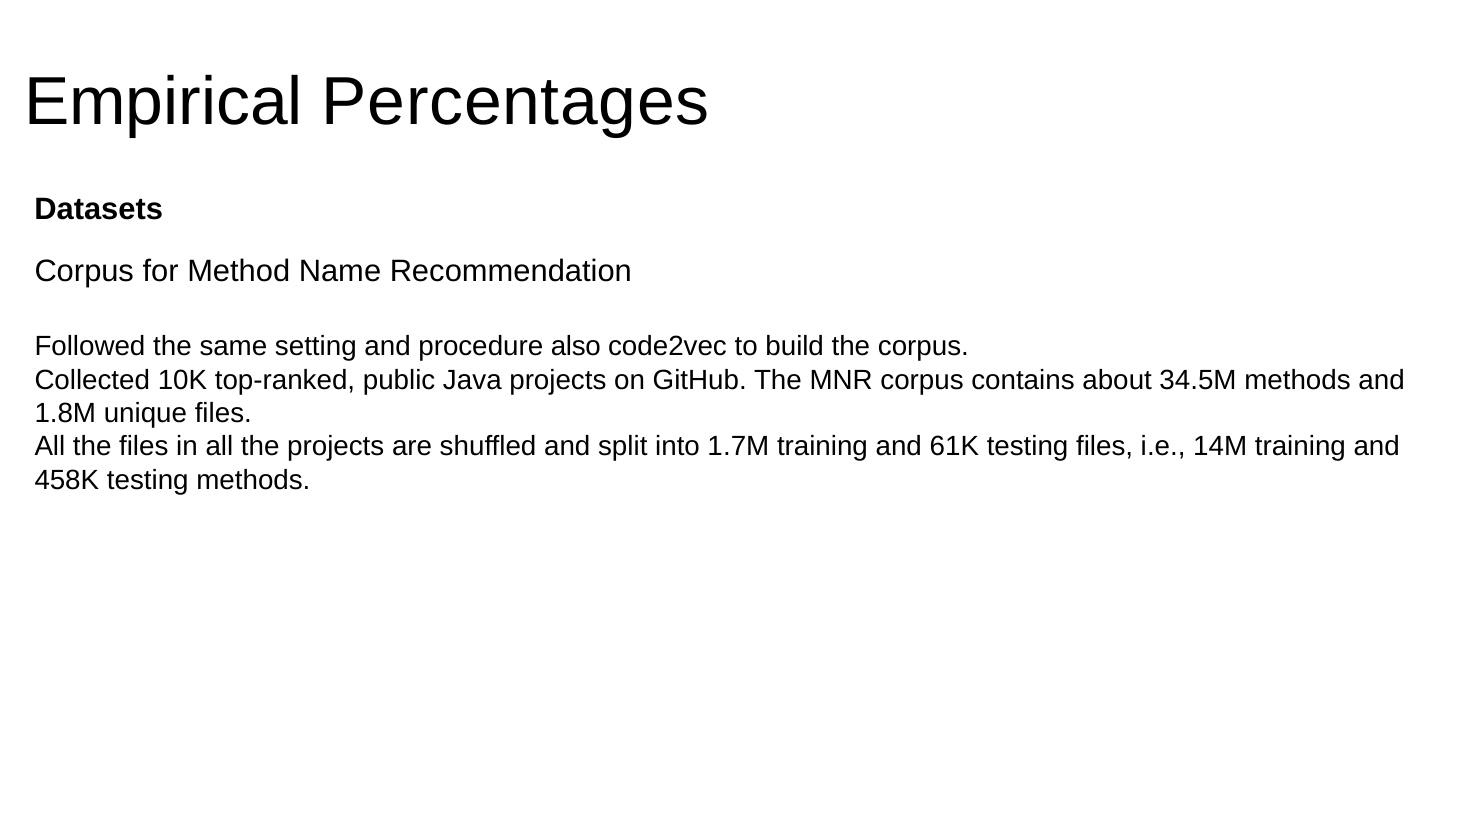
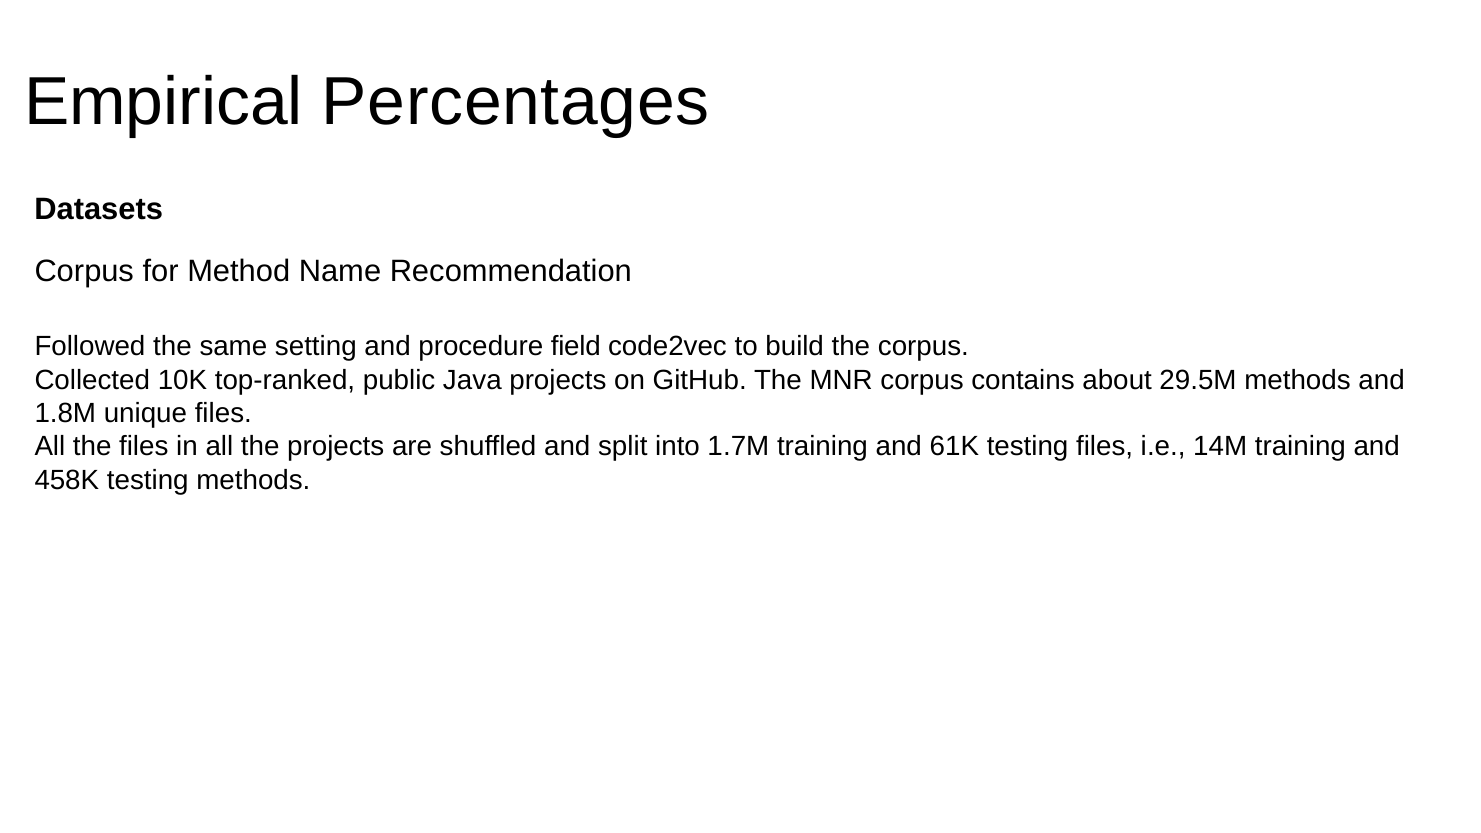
also: also -> field (576, 347)
34.5M: 34.5M -> 29.5M (1198, 380)
